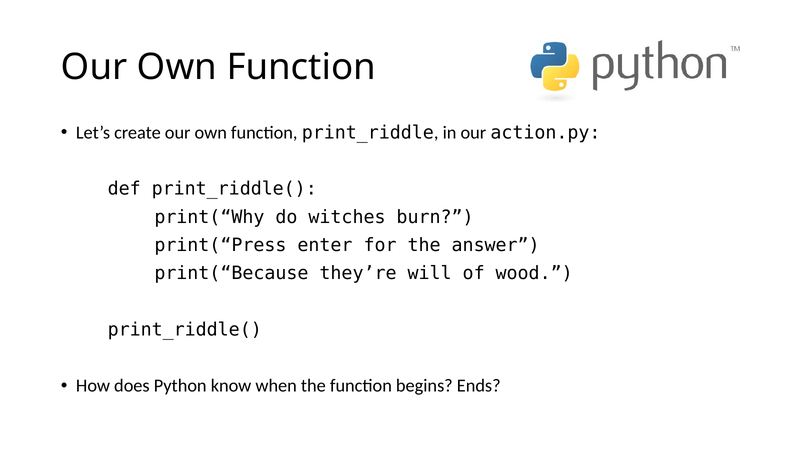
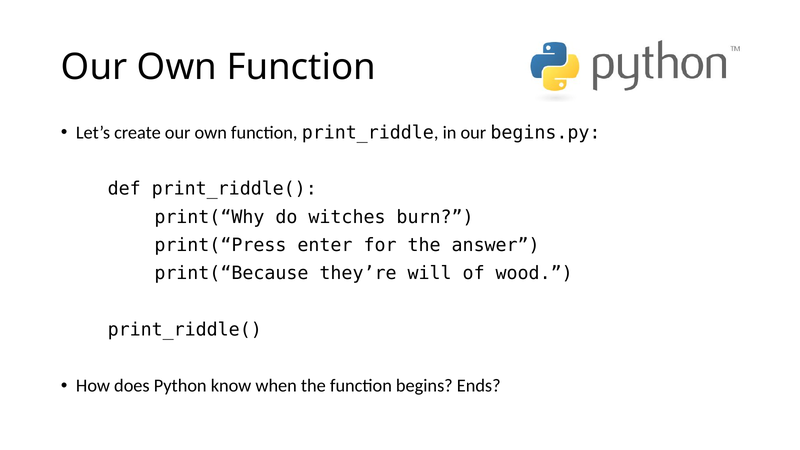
action.py: action.py -> begins.py (545, 133)
